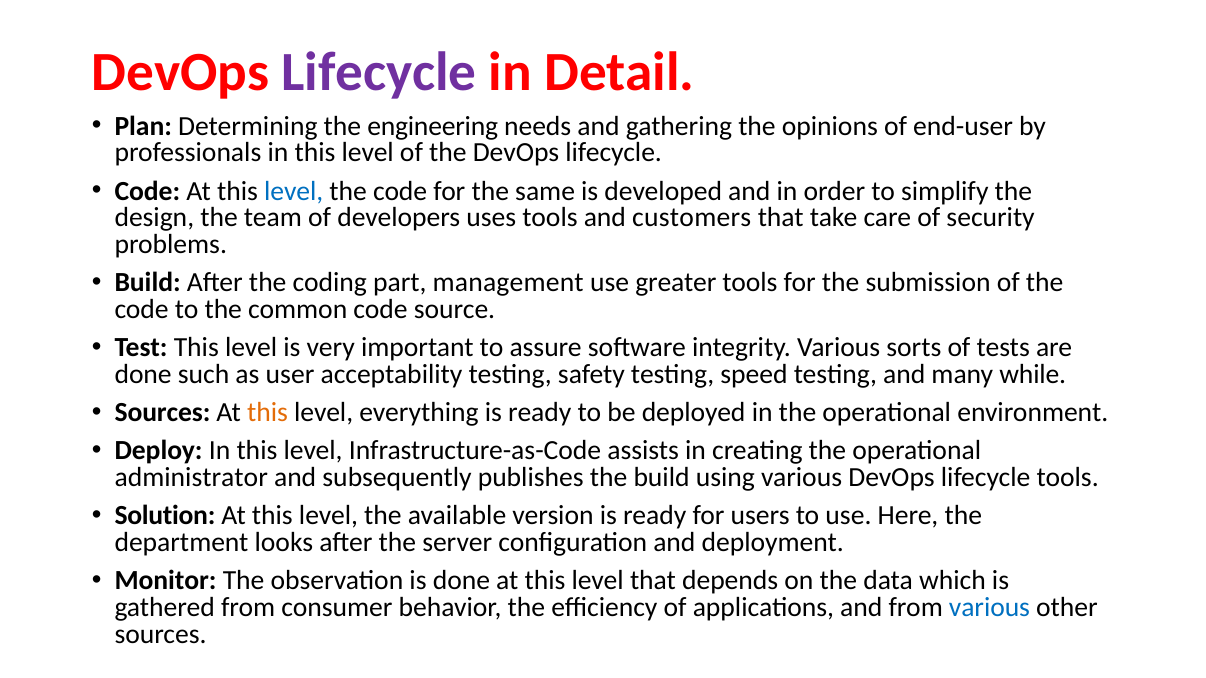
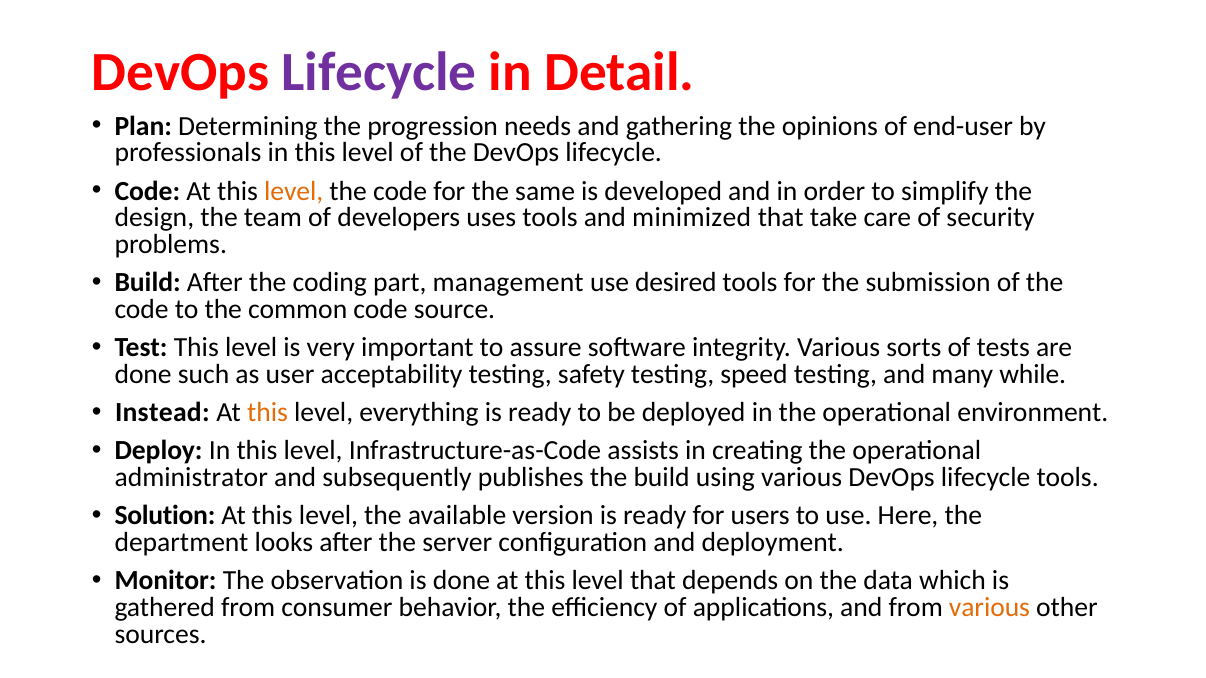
engineering: engineering -> progression (433, 126)
level colour: blue -> orange (294, 191)
customers: customers -> minimized (692, 218)
greater: greater -> desired (676, 283)
Sources: Sources -> Instead (162, 413)
various colour: blue -> orange (989, 608)
